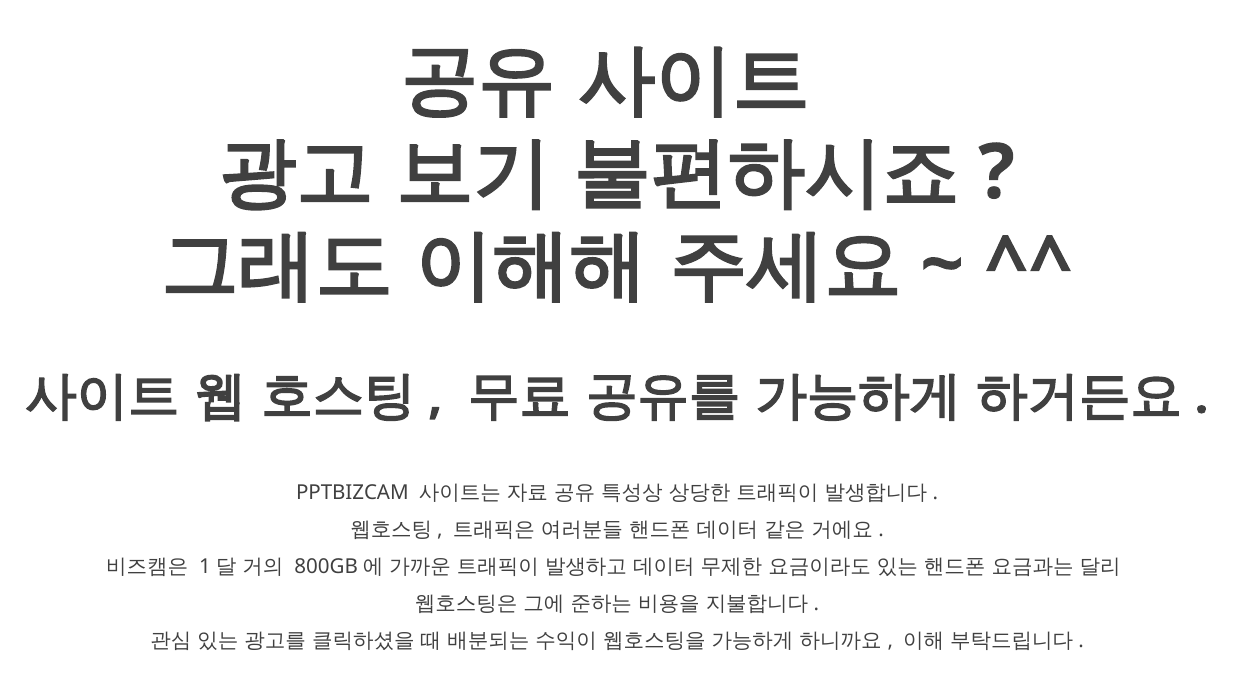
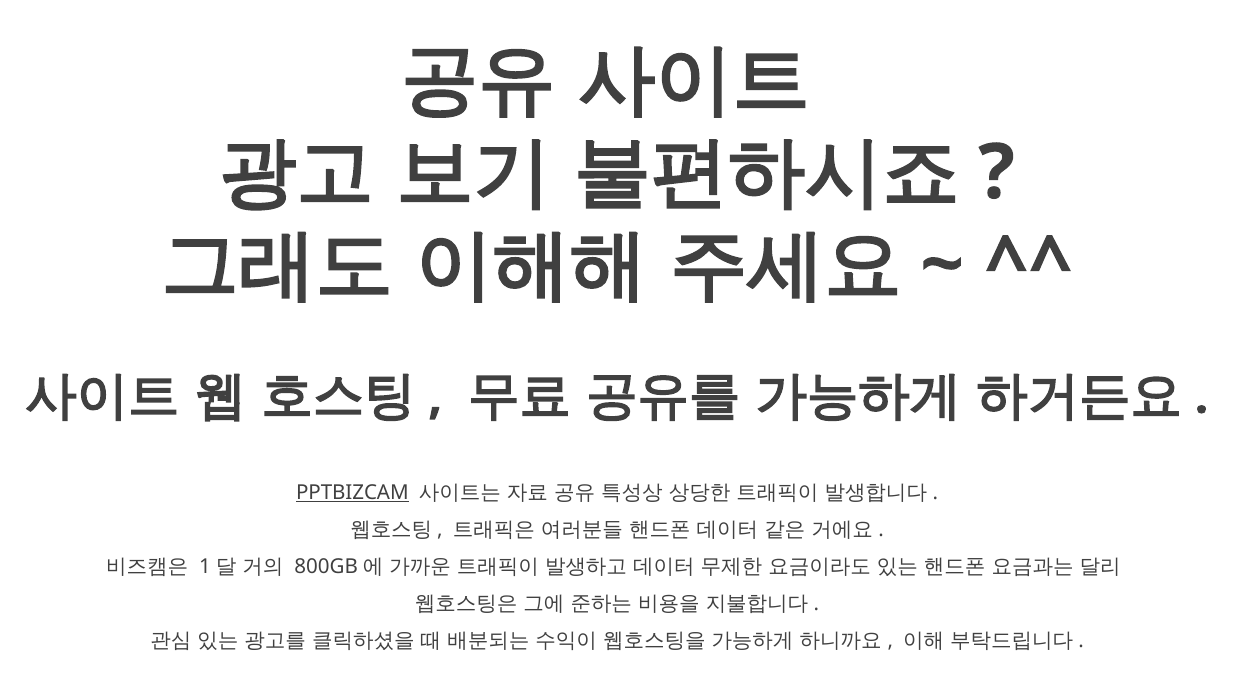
PPTBIZCAM underline: none -> present (352, 493)
